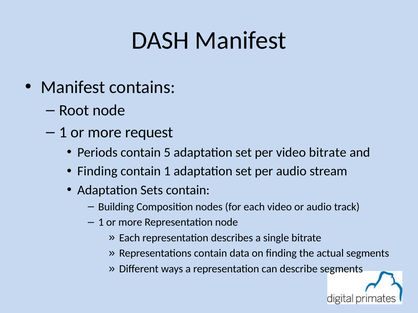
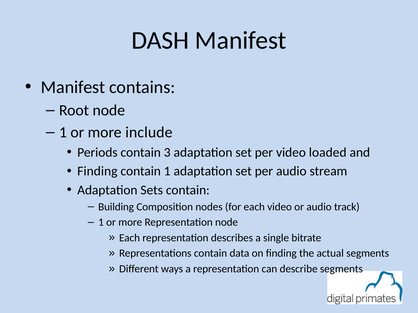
request: request -> include (149, 133)
5: 5 -> 3 (167, 153)
video bitrate: bitrate -> loaded (328, 153)
